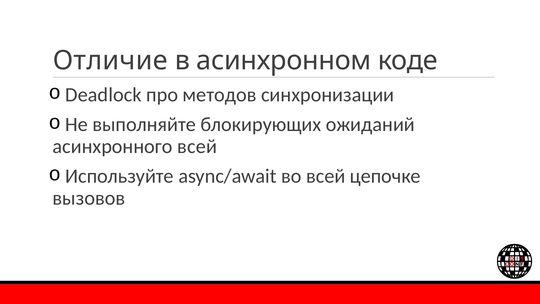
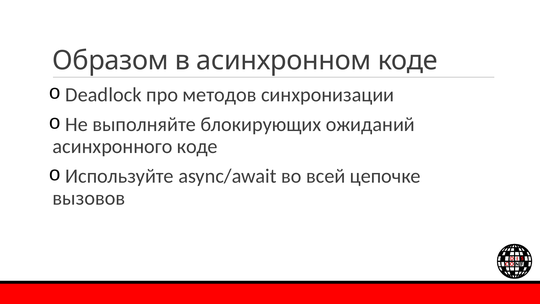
Отличие: Отличие -> Образом (110, 60)
асинхронного всей: всей -> коде (197, 146)
